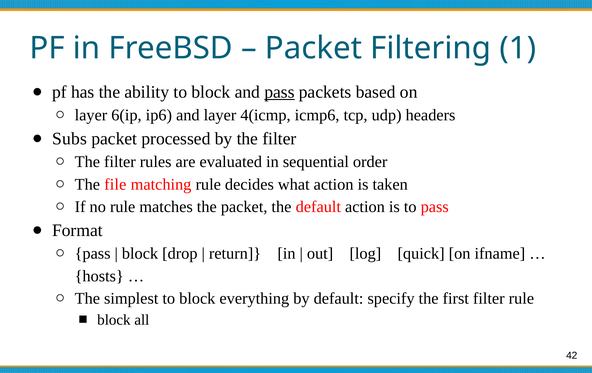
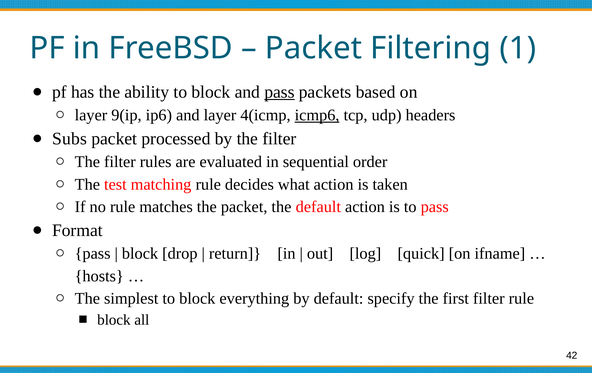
6(ip: 6(ip -> 9(ip (126, 115)
icmp6 underline: none -> present (317, 115)
file: file -> test (115, 184)
